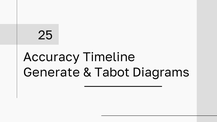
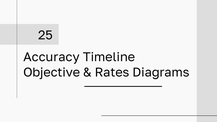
Generate: Generate -> Objective (52, 72)
Tabot: Tabot -> Rates (112, 72)
